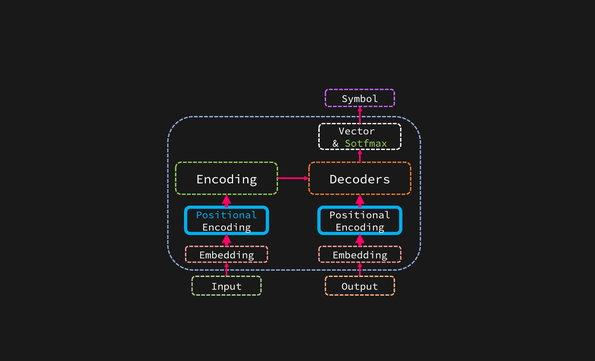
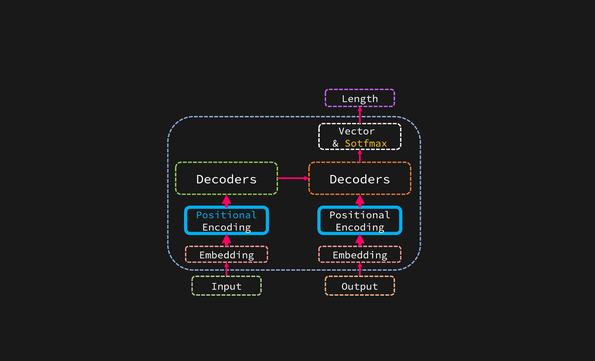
Symbol: Symbol -> Length (360, 99)
Sotfmax colour: light green -> yellow (366, 143)
Encoding: Encoding -> Decoders (227, 179)
